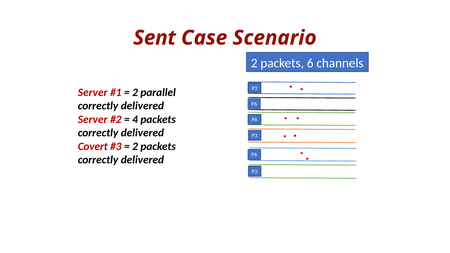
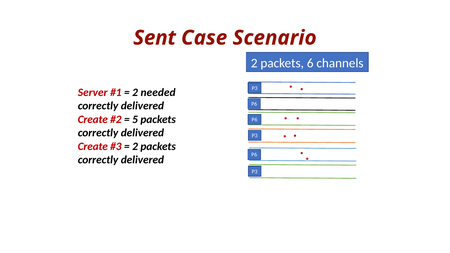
parallel: parallel -> needed (158, 92)
Server: Server -> Create (93, 119)
4: 4 -> 5 (135, 119)
Covert: Covert -> Create (93, 146)
